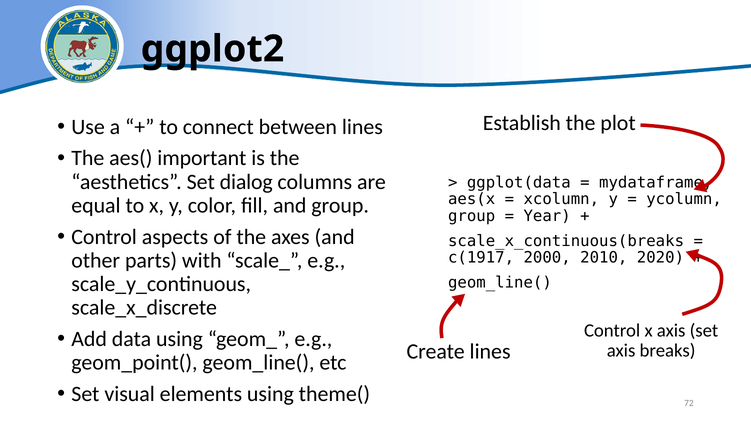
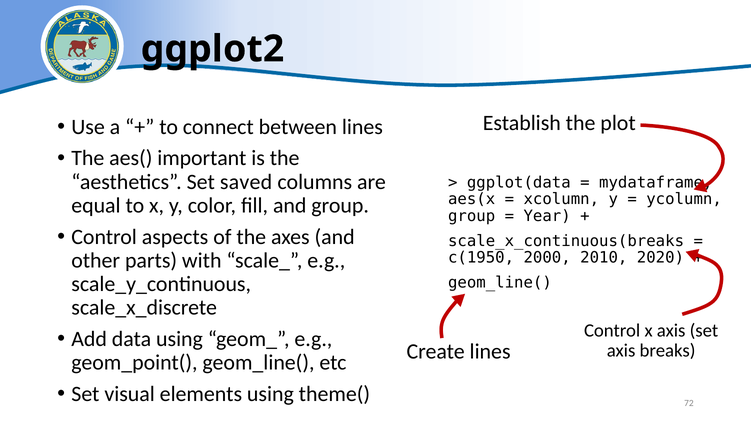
dialog: dialog -> saved (246, 182)
c(1917: c(1917 -> c(1950 (481, 258)
